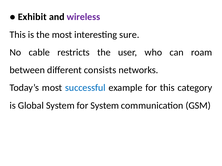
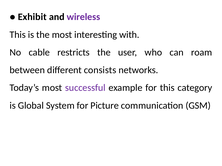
sure: sure -> with (129, 35)
successful colour: blue -> purple (85, 88)
for System: System -> Picture (105, 106)
